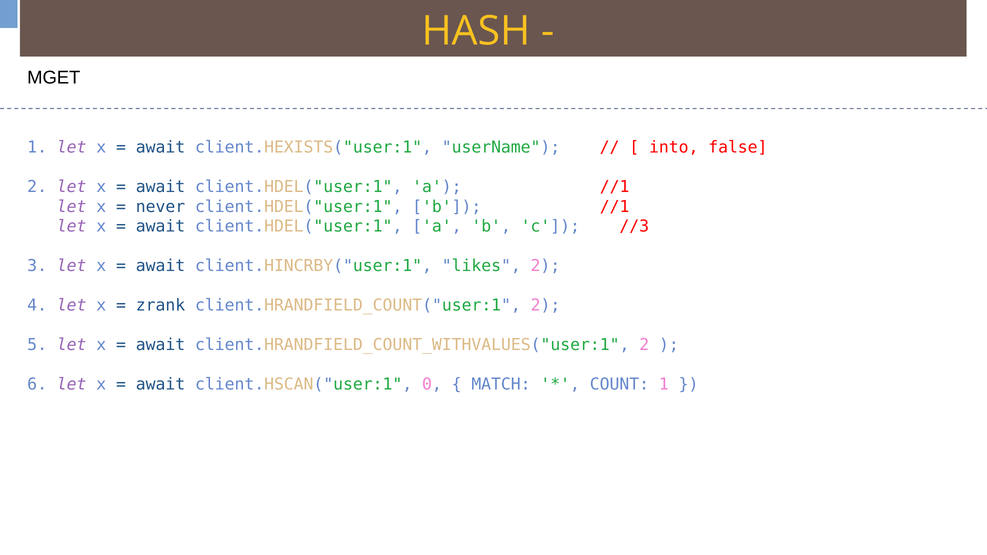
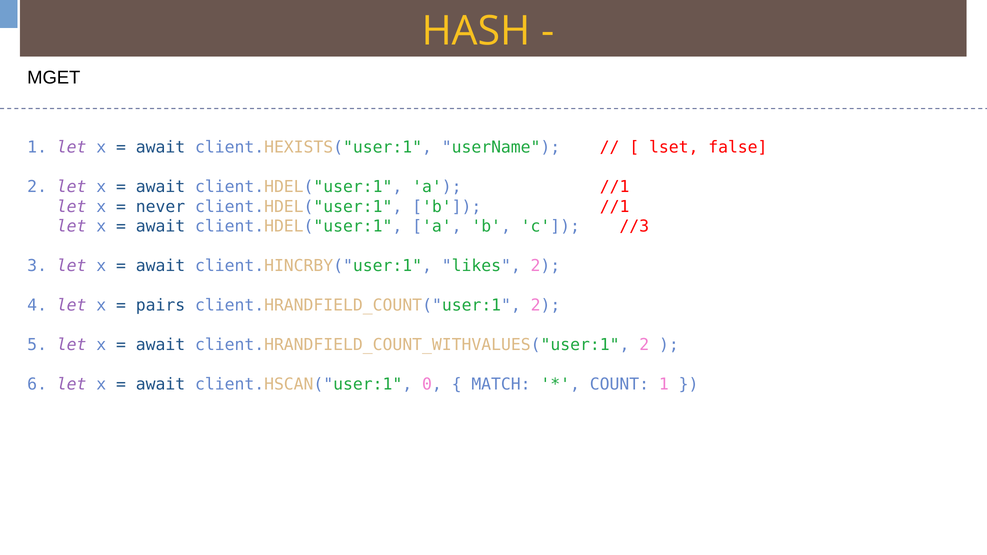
into: into -> lset (674, 147)
zrank: zrank -> pairs (161, 305)
